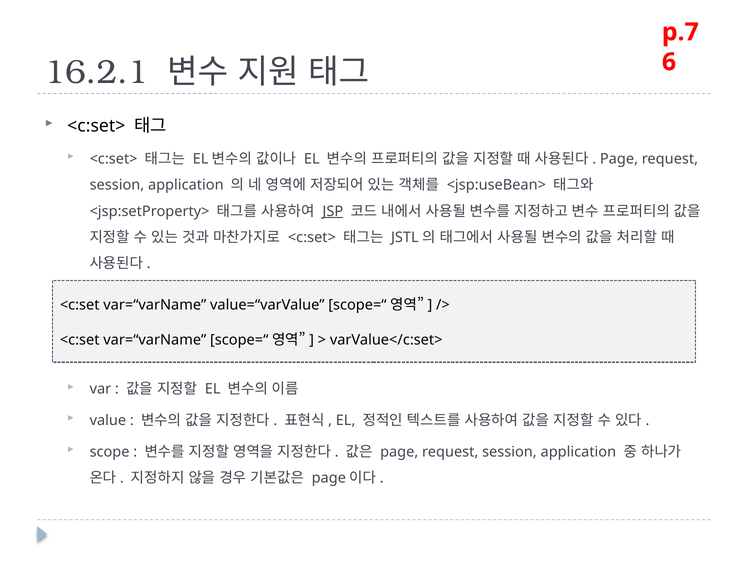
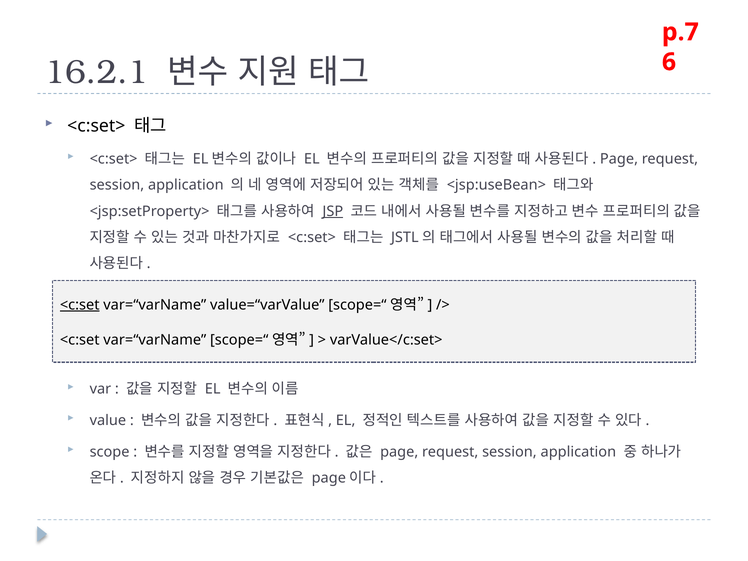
<c:set underline: none -> present (80, 305)
